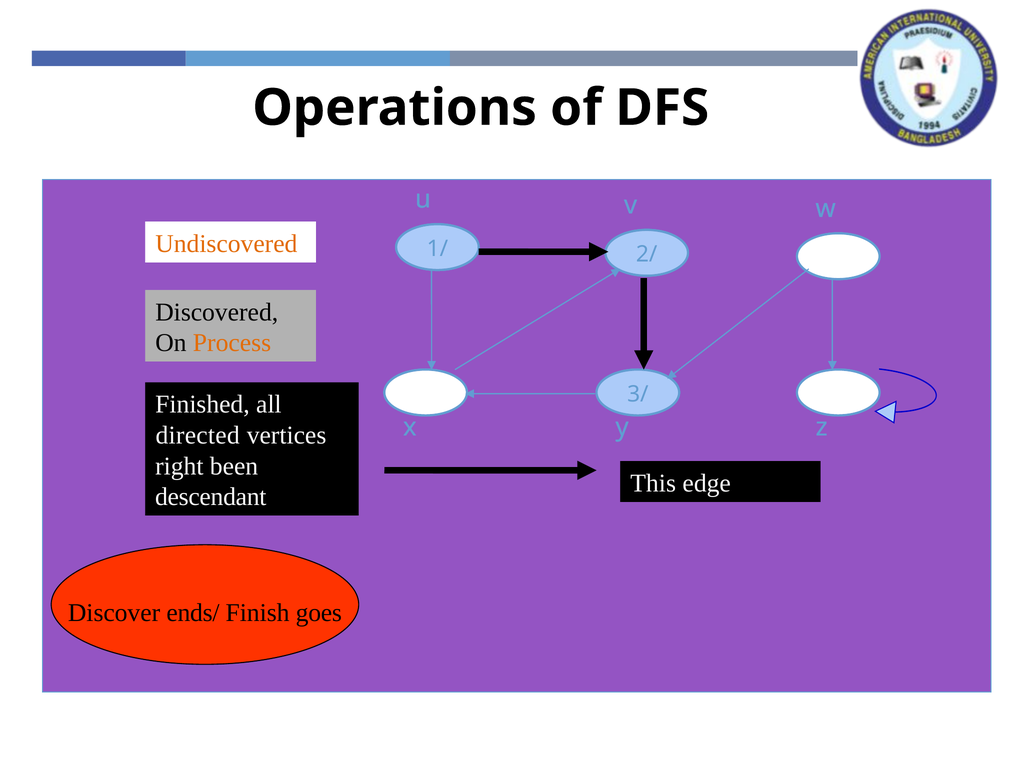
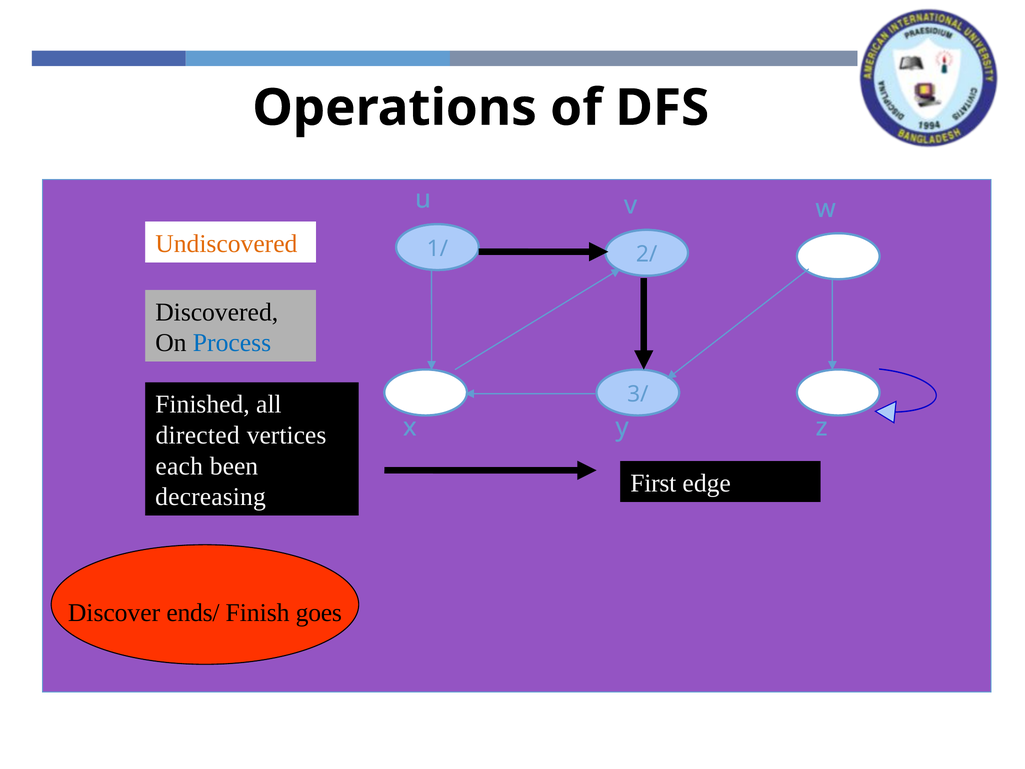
Process colour: orange -> blue (232, 343)
right: right -> each (179, 466)
This: This -> First (653, 483)
descendant: descendant -> decreasing (211, 497)
